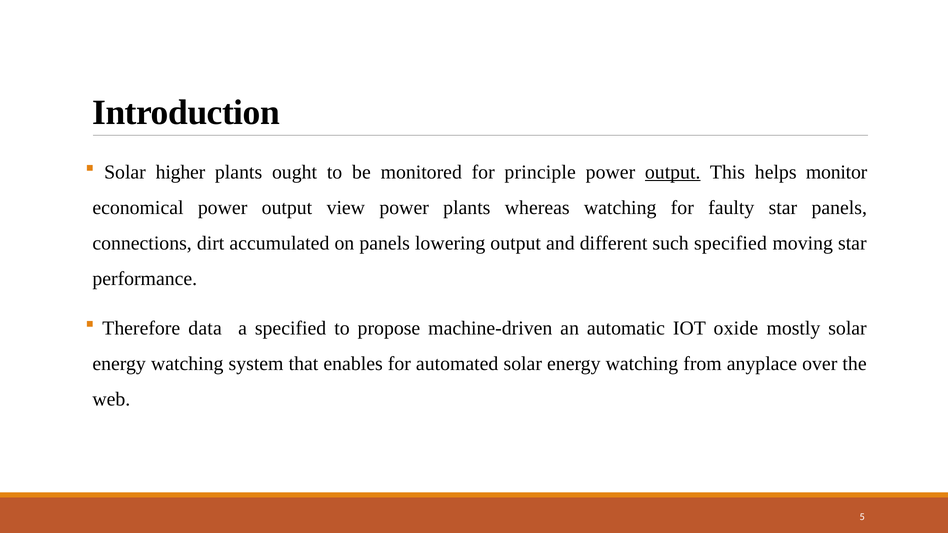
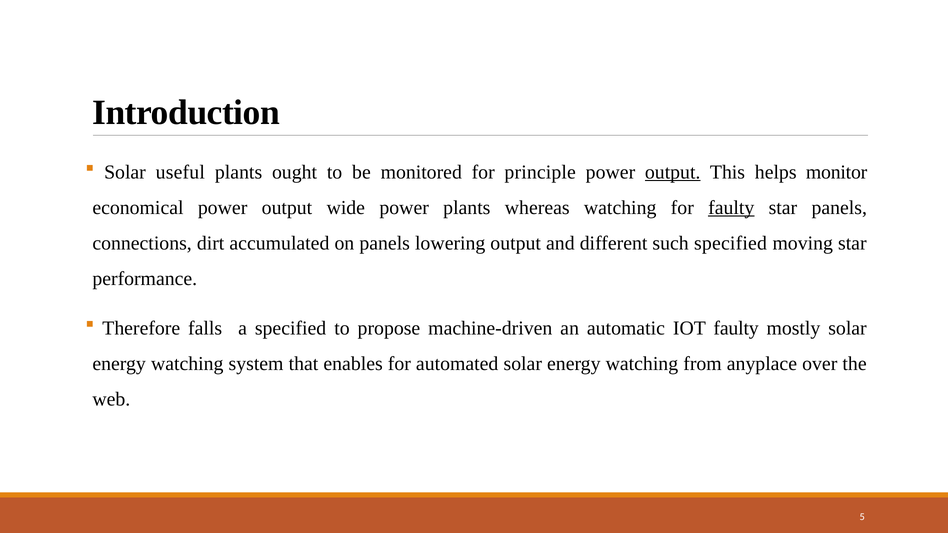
higher: higher -> useful (180, 172)
view: view -> wide (346, 208)
faulty underline: none -> present (731, 208)
data: data -> falls (205, 328)
IOT oxide: oxide -> faulty (736, 328)
